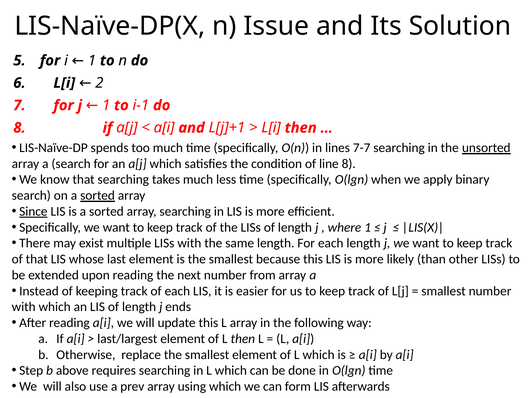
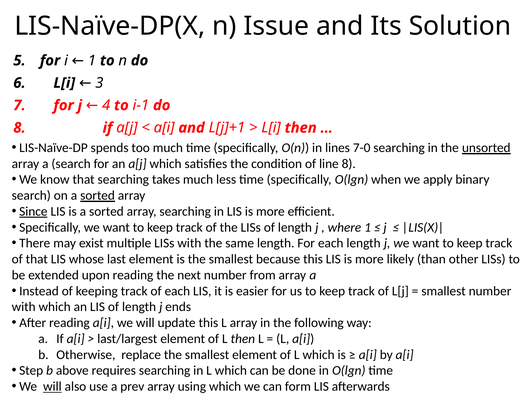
2: 2 -> 3 (99, 83)
j 1: 1 -> 4 (106, 105)
7-7: 7-7 -> 7-0 (362, 148)
will underline: none -> present (52, 387)
